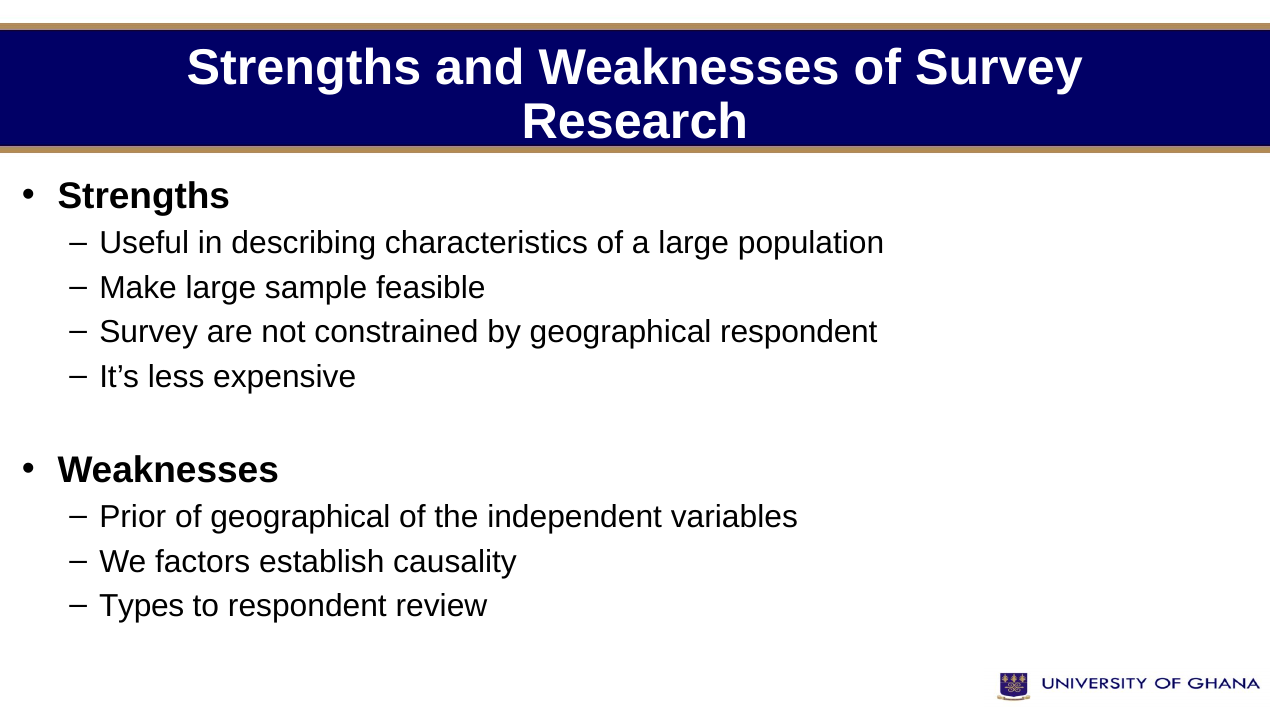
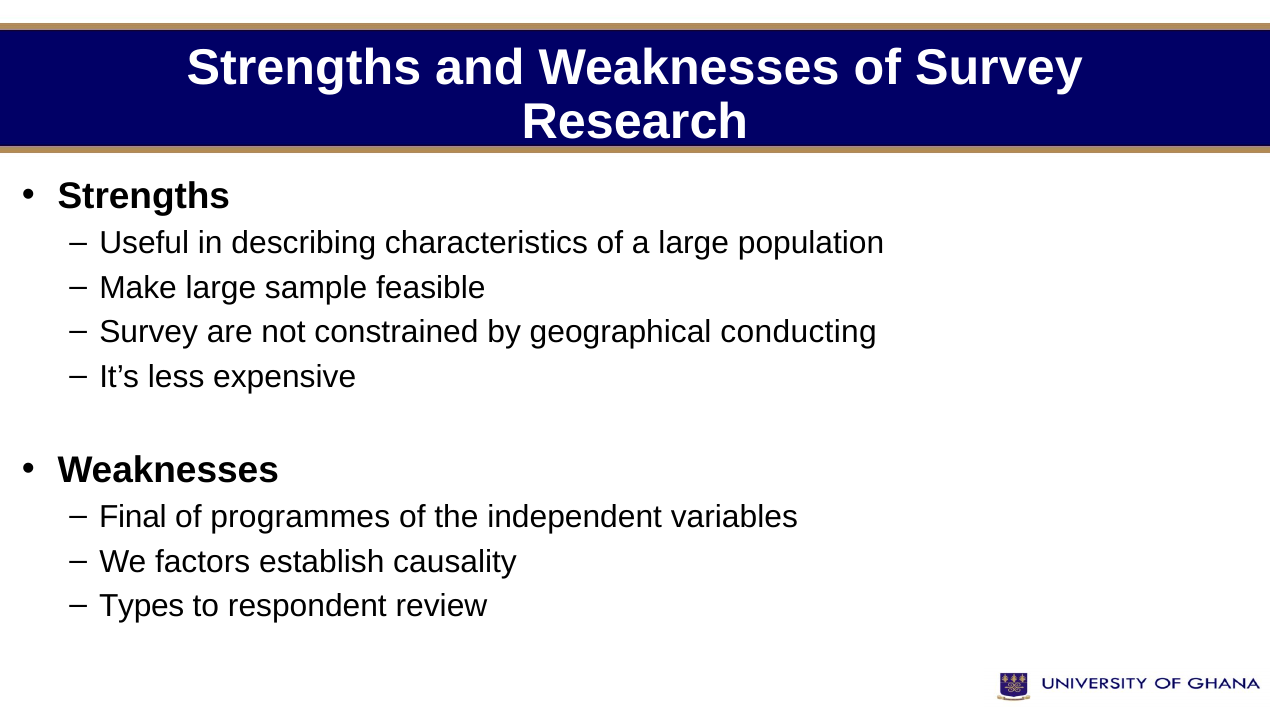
geographical respondent: respondent -> conducting (799, 332)
Prior: Prior -> Final (133, 517)
of geographical: geographical -> programmes (300, 517)
